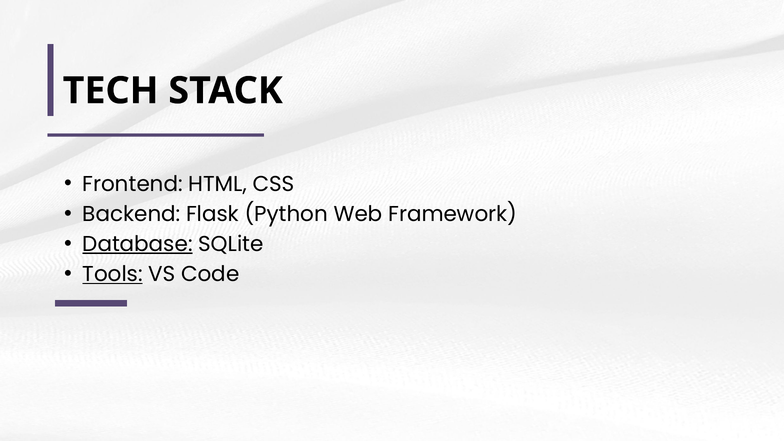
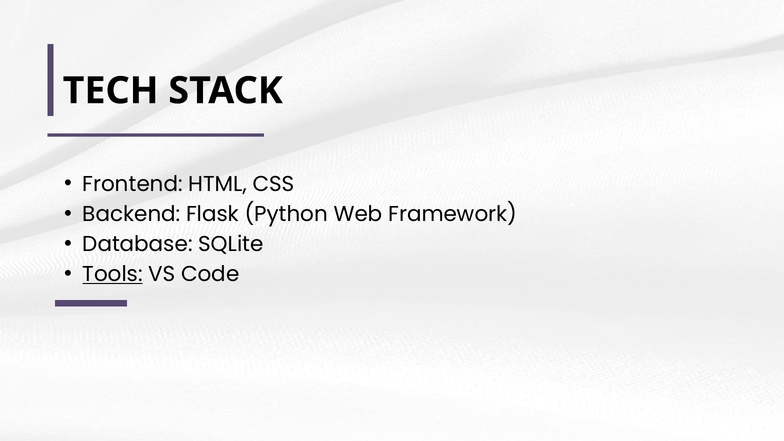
Database underline: present -> none (138, 244)
